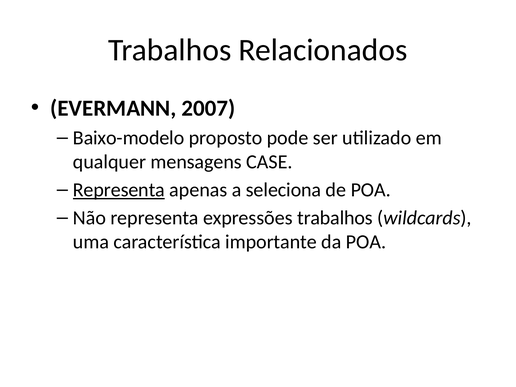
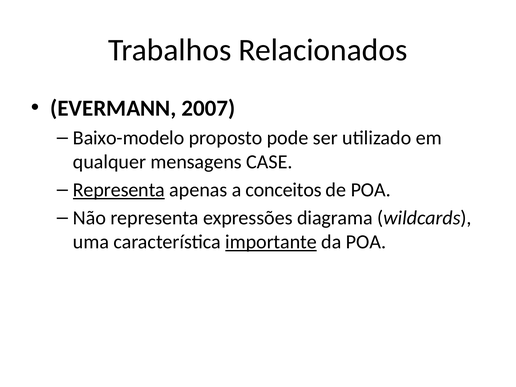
seleciona: seleciona -> conceitos (284, 190)
expressões trabalhos: trabalhos -> diagrama (335, 218)
importante underline: none -> present (271, 242)
